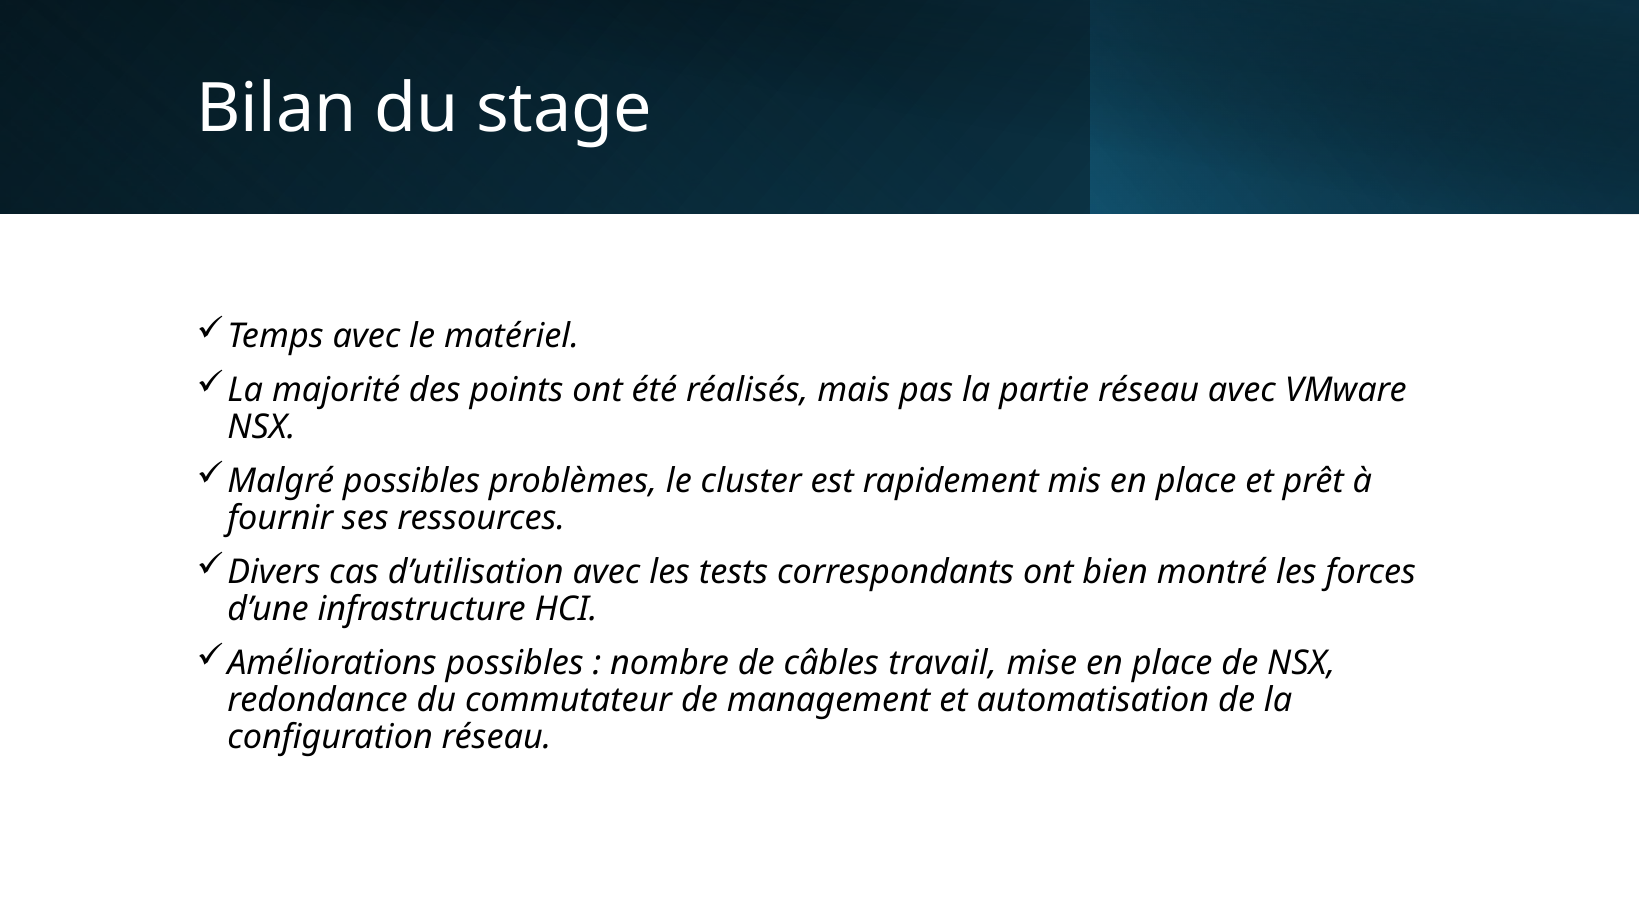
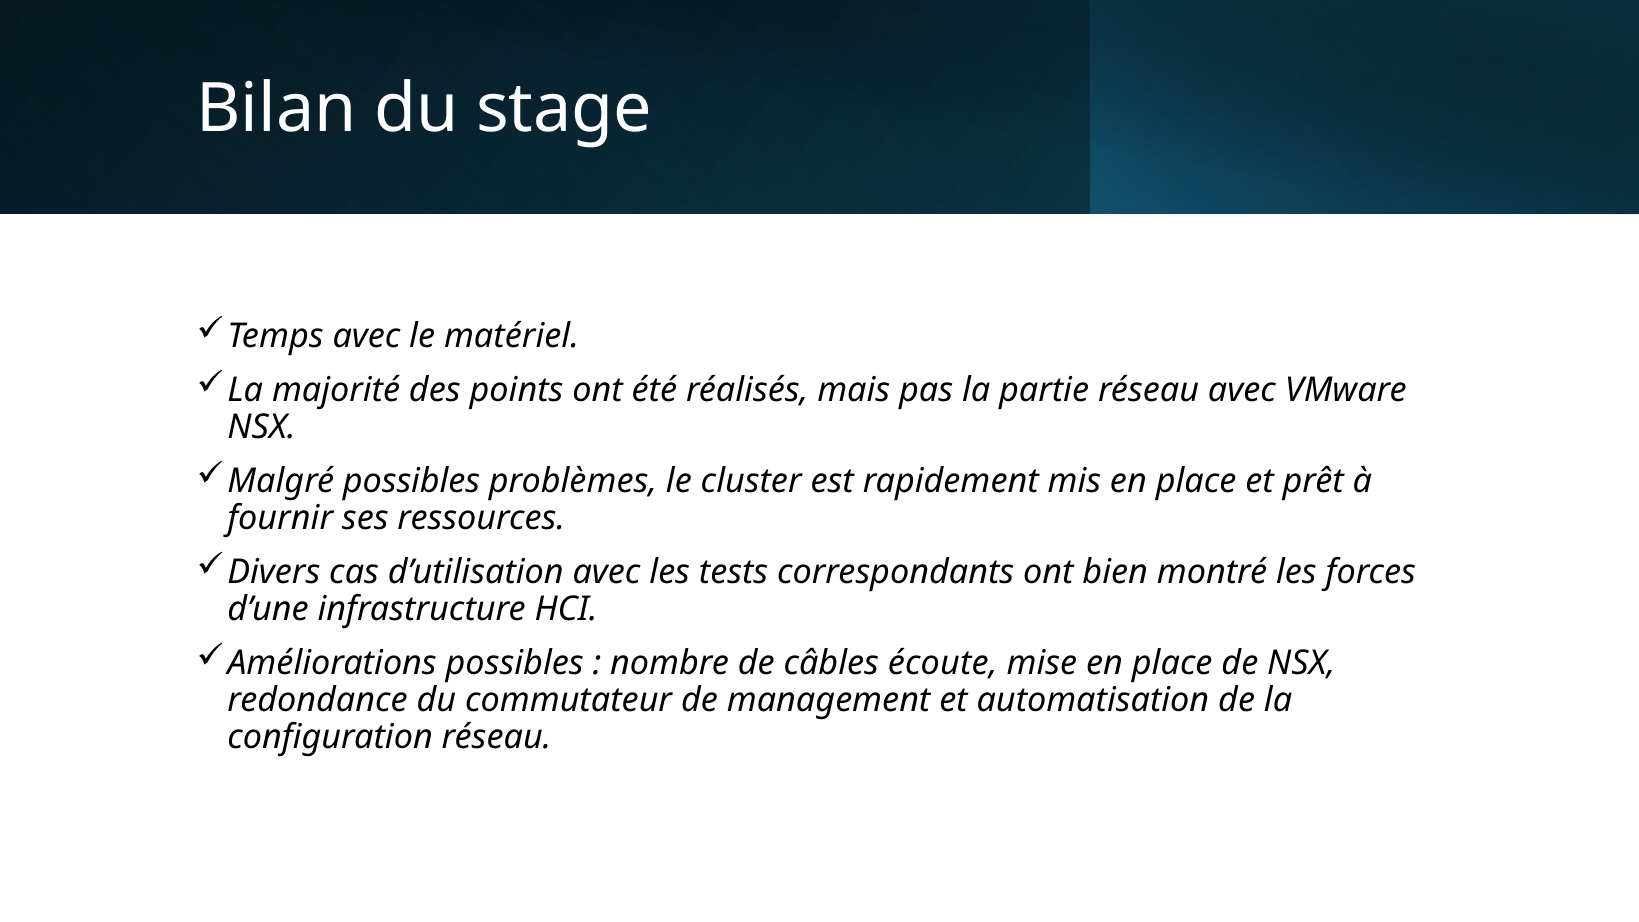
travail: travail -> écoute (943, 663)
